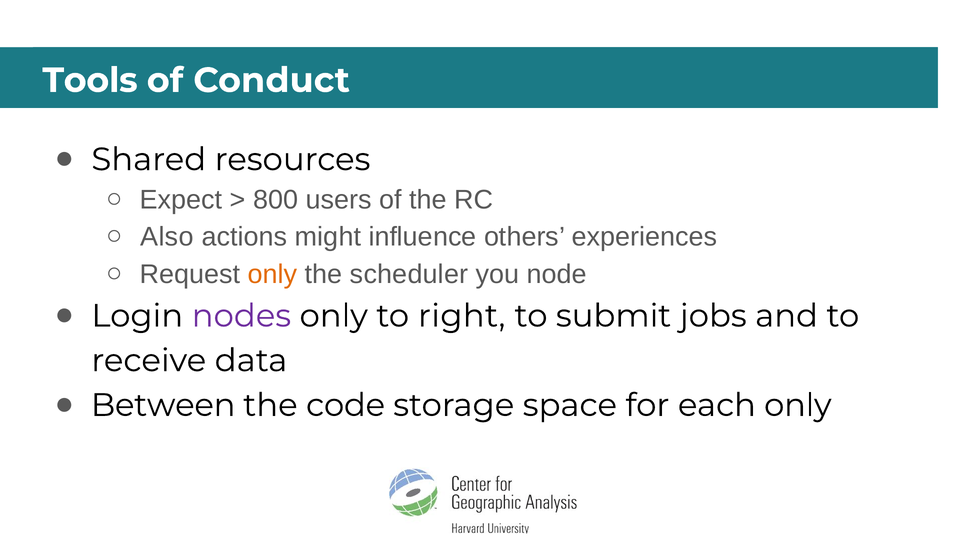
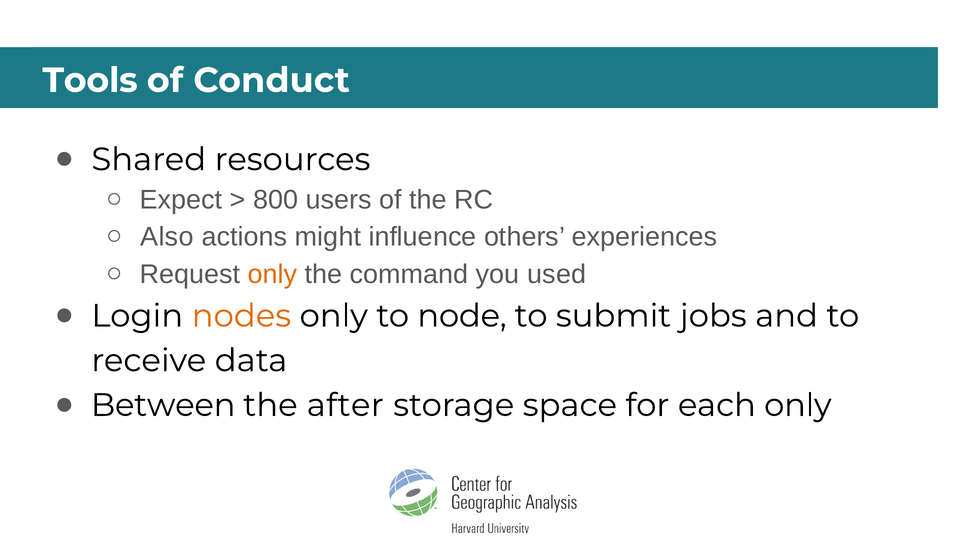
scheduler: scheduler -> command (409, 274)
node: node -> used (557, 274)
nodes colour: purple -> orange (241, 316)
right: right -> node (462, 316)
code: code -> after (345, 405)
